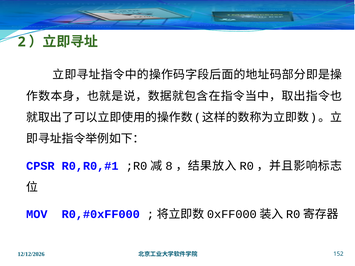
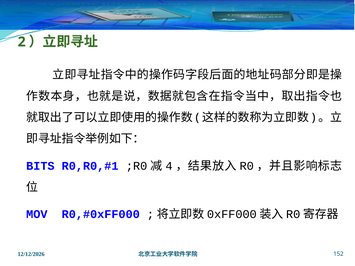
CPSR: CPSR -> BITS (40, 166)
8: 8 -> 4 (169, 166)
